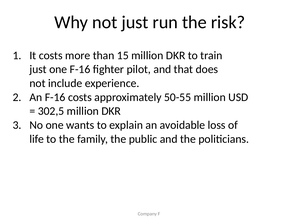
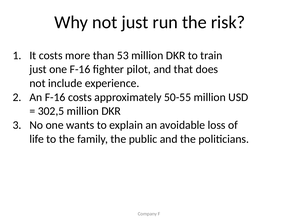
15: 15 -> 53 (123, 55)
